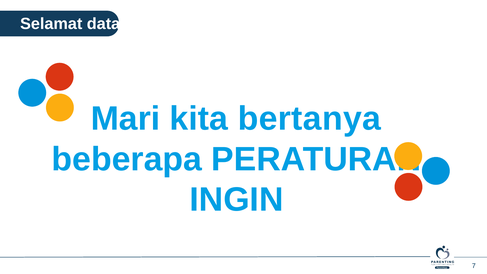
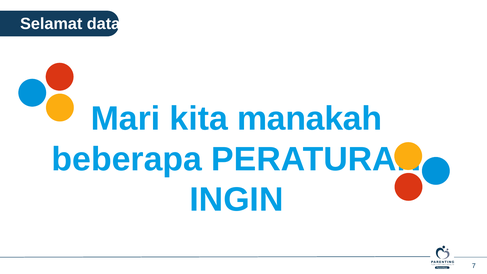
bertanya: bertanya -> manakah (310, 119)
